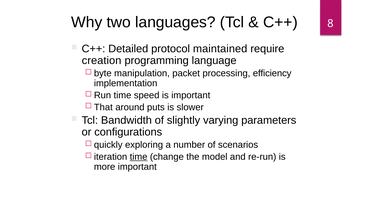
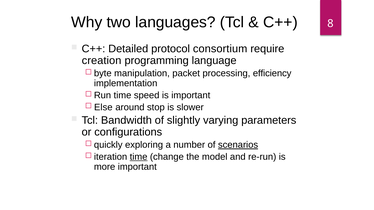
maintained: maintained -> consortium (220, 49)
That: That -> Else (103, 107)
puts: puts -> stop (156, 107)
scenarios underline: none -> present (238, 145)
